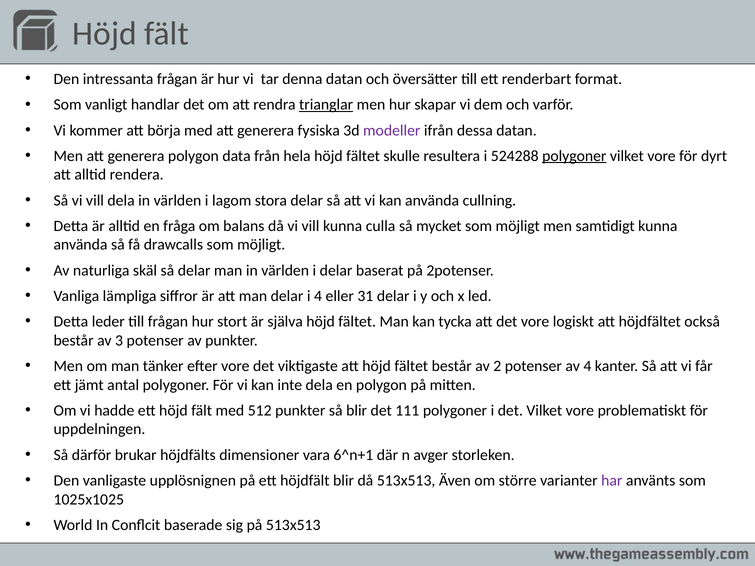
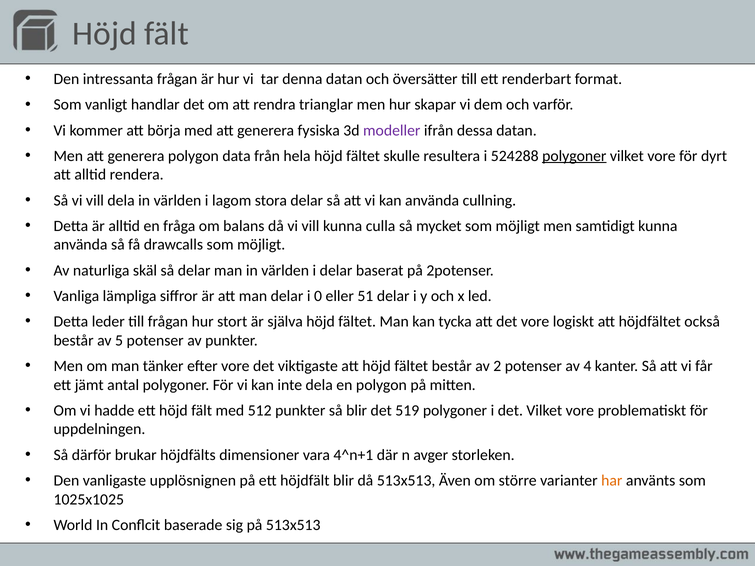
trianglar underline: present -> none (326, 105)
i 4: 4 -> 0 (318, 296)
31: 31 -> 51 (365, 296)
3: 3 -> 5 (119, 341)
111: 111 -> 519 (407, 411)
6^n+1: 6^n+1 -> 4^n+1 (353, 455)
har colour: purple -> orange (612, 481)
